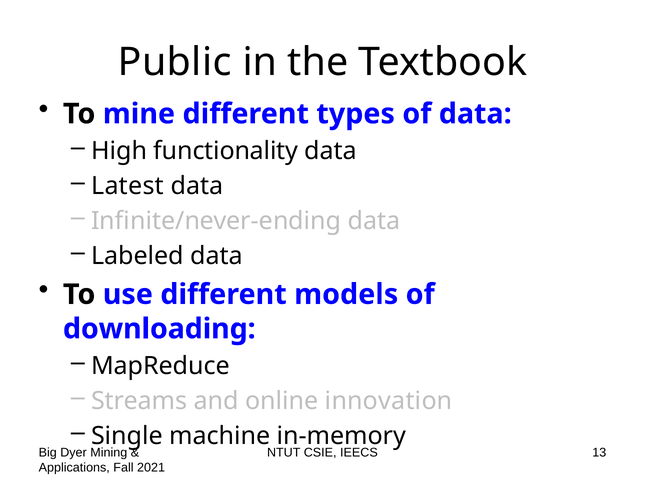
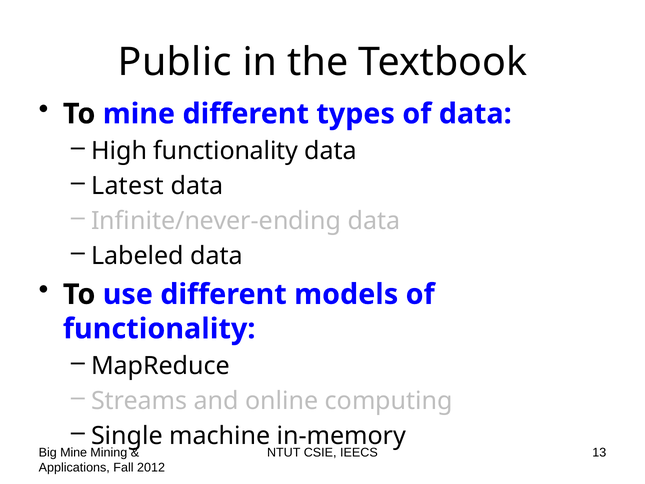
downloading: downloading -> functionality (159, 329)
innovation: innovation -> computing (389, 401)
Big Dyer: Dyer -> Mine (74, 452)
2021: 2021 -> 2012 (151, 467)
